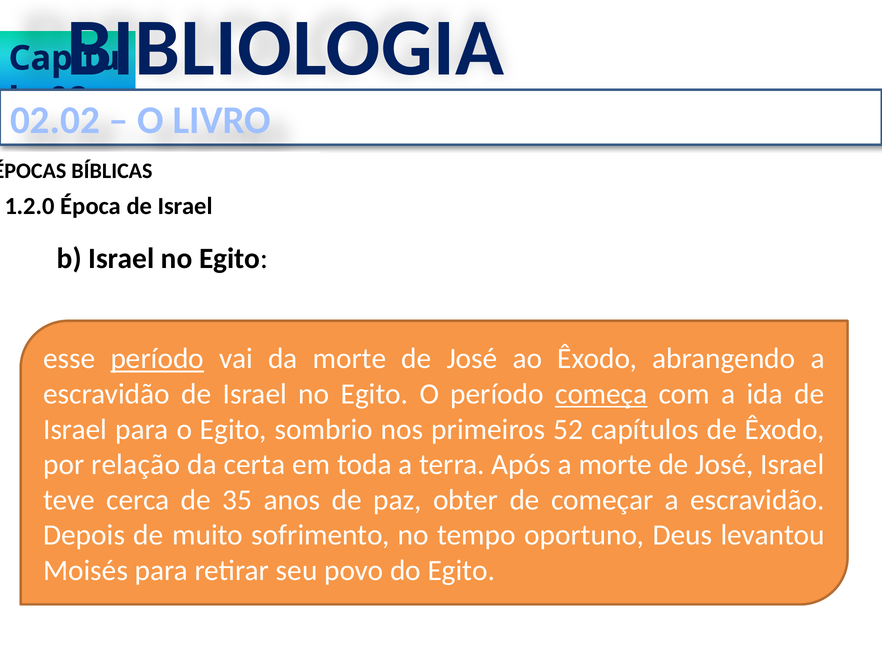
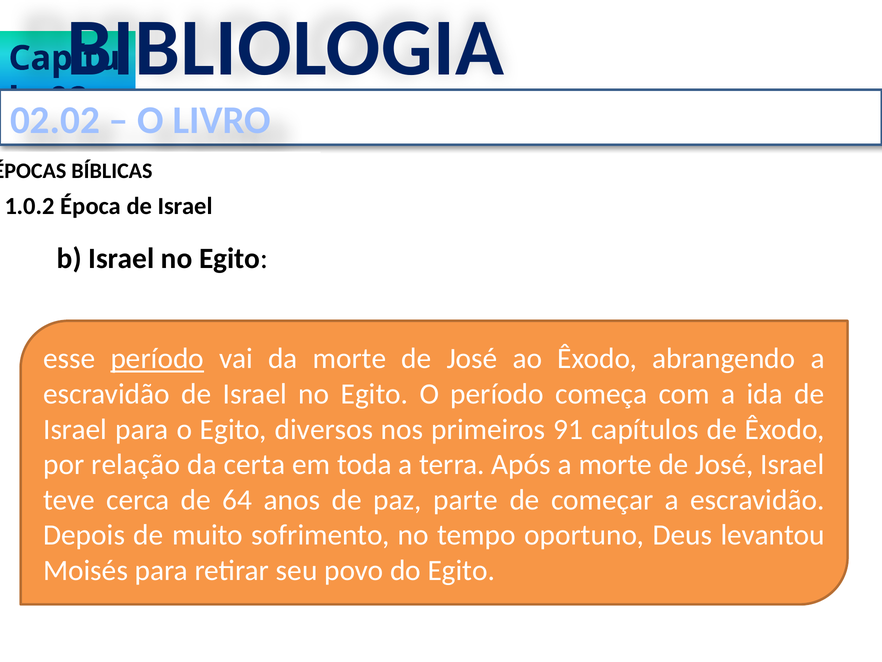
1.2.0: 1.2.0 -> 1.0.2 (30, 206)
começa underline: present -> none (601, 394)
sombrio: sombrio -> diversos (324, 429)
52: 52 -> 91 (568, 429)
35: 35 -> 64 (237, 500)
obter: obter -> parte (466, 500)
